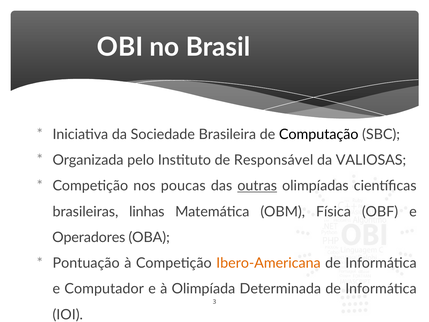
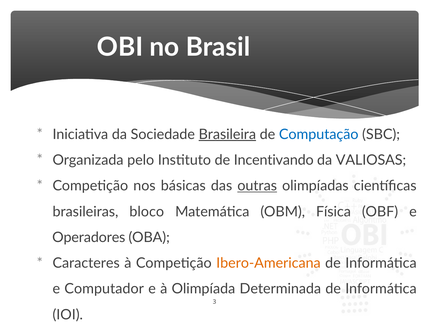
Brasileira underline: none -> present (227, 134)
Computação colour: black -> blue (319, 134)
Responsável: Responsável -> Incentivando (274, 160)
poucas: poucas -> básicas (183, 186)
linhas: linhas -> bloco (147, 211)
Pontuação: Pontuação -> Caracteres (86, 263)
